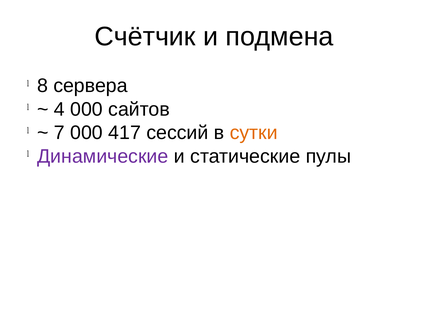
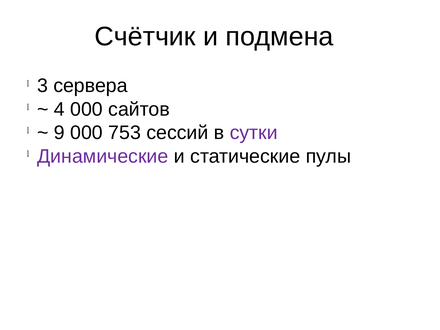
8: 8 -> 3 (43, 86)
7: 7 -> 9 (59, 133)
417: 417 -> 753 (125, 133)
сутки colour: orange -> purple (254, 133)
